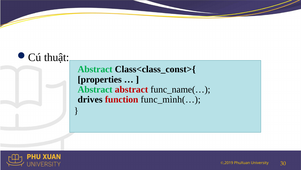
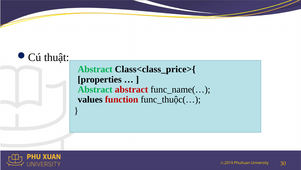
Class<class_const>{: Class<class_const>{ -> Class<class_price>{ (155, 69)
drives: drives -> values (90, 99)
func_mình(…: func_mình(… -> func_thuộc(… (171, 99)
